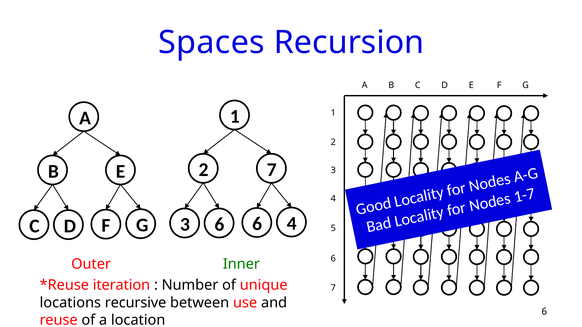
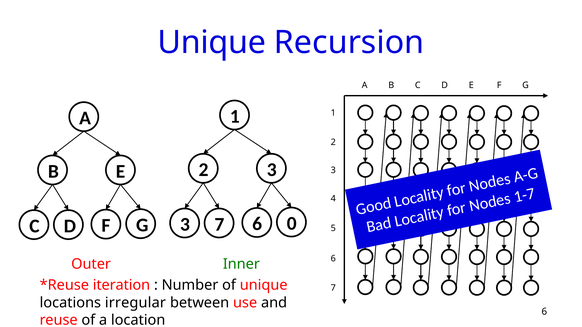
Spaces: Spaces -> Unique (212, 43)
2 7: 7 -> 3 (272, 170)
3 6: 6 -> 7 (219, 225)
6 4: 4 -> 0 (292, 224)
recursive: recursive -> irregular (135, 303)
